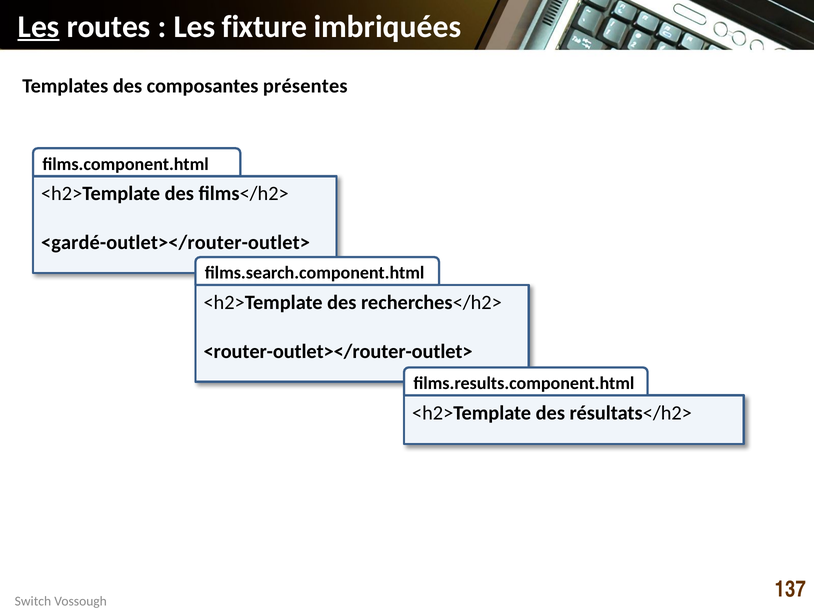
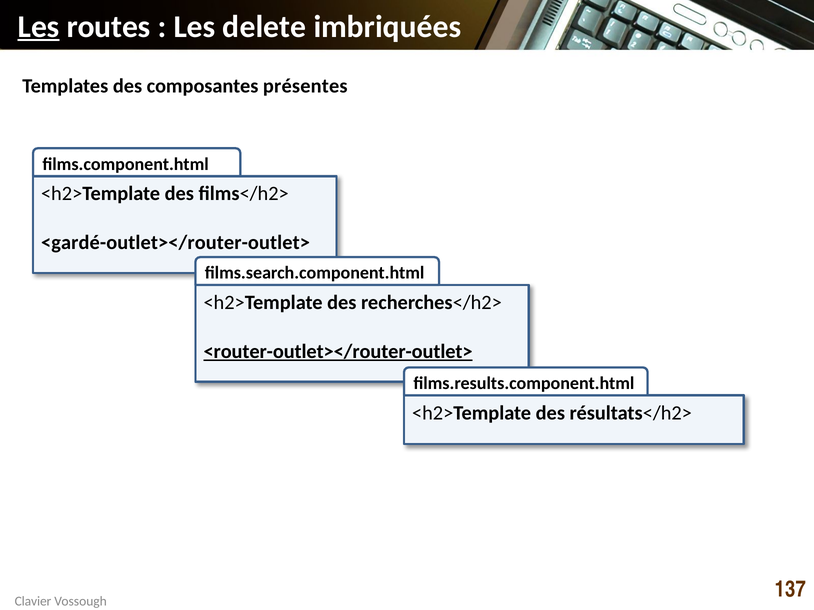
fixture: fixture -> delete (264, 27)
<router-outlet></router-outlet> underline: none -> present (338, 352)
Switch: Switch -> Clavier (33, 602)
